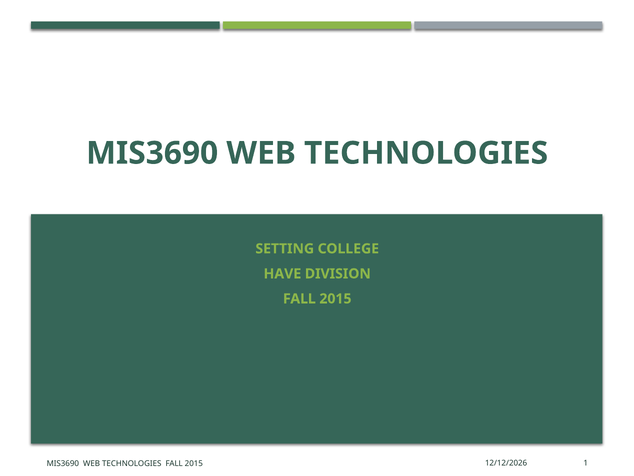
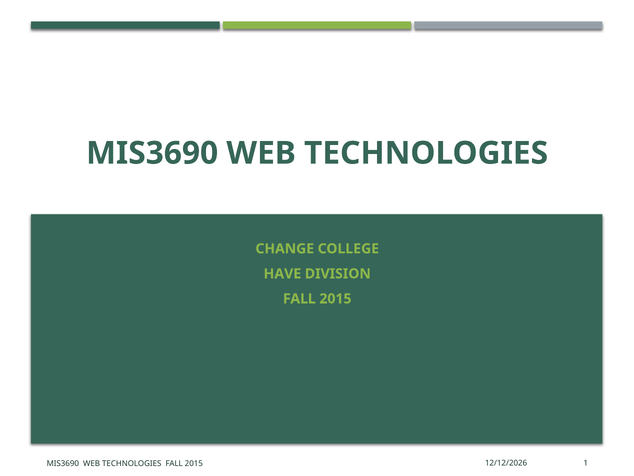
SETTING: SETTING -> CHANGE (285, 248)
